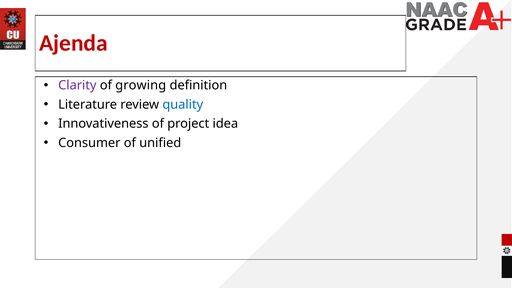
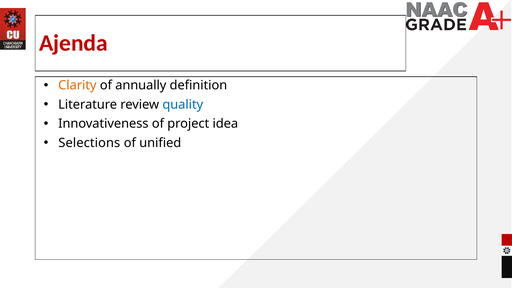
Clarity colour: purple -> orange (77, 85)
growing: growing -> annually (141, 85)
Consumer: Consumer -> Selections (89, 143)
